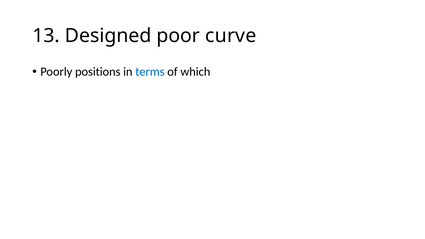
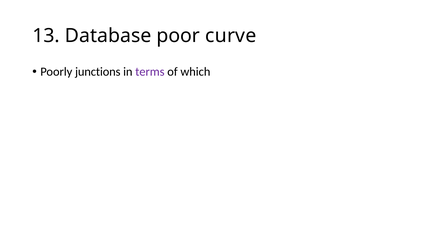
Designed: Designed -> Database (108, 36)
positions: positions -> junctions (98, 72)
terms colour: blue -> purple (150, 72)
